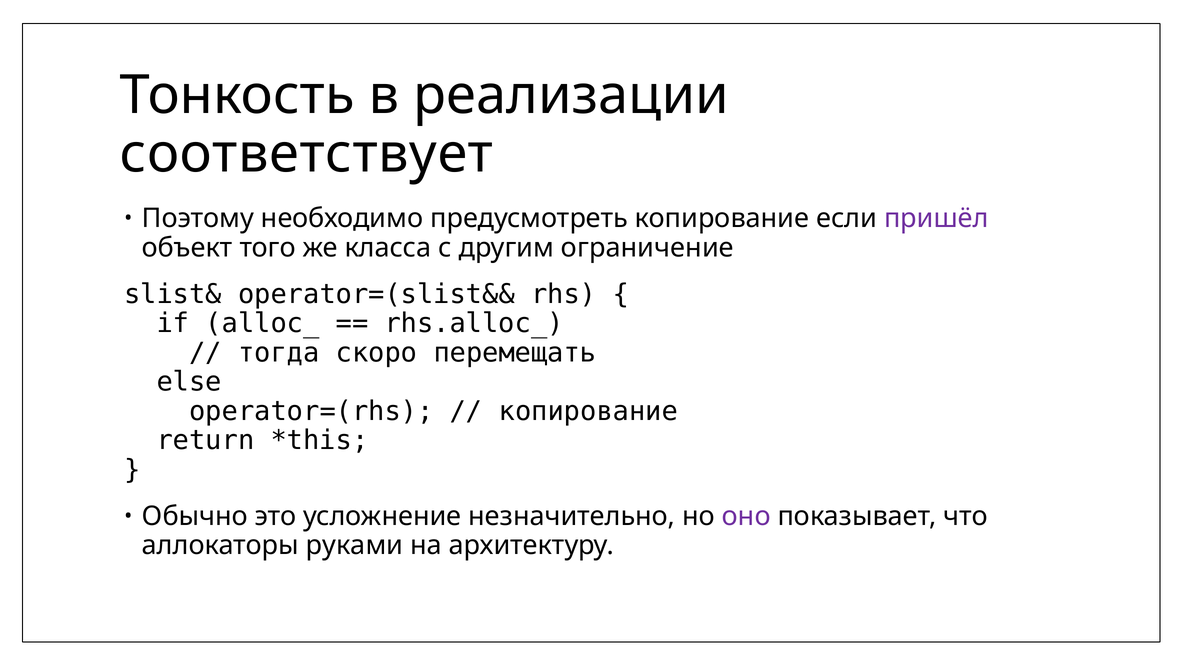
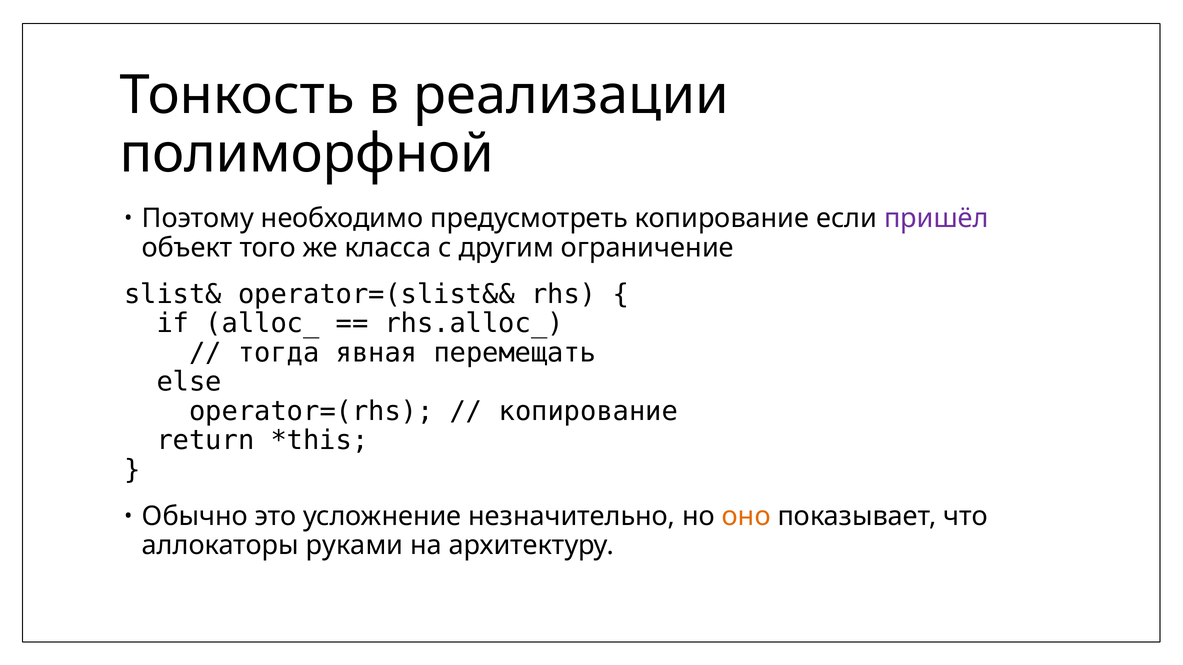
соответствует: соответствует -> полиморфной (307, 154)
скоро: скоро -> явная (377, 353)
оно colour: purple -> orange (746, 516)
